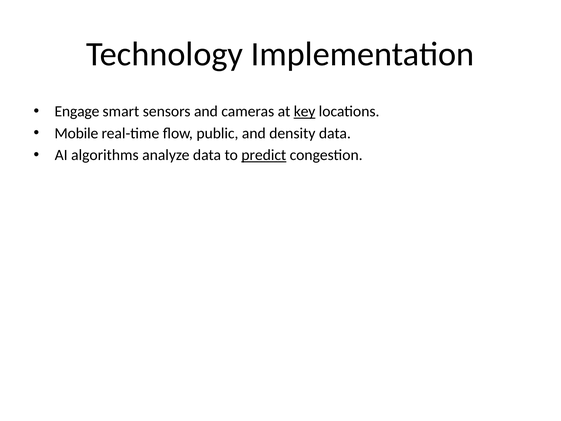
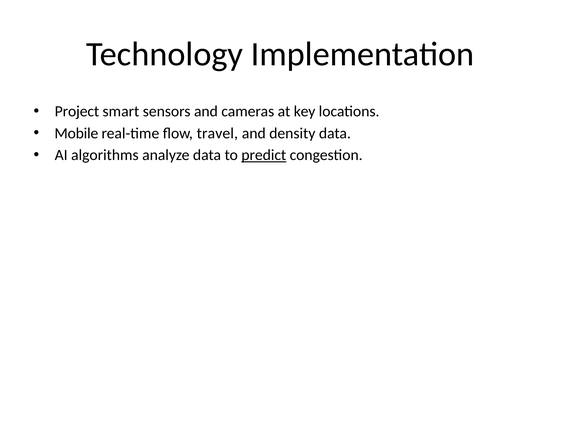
Engage: Engage -> Project (77, 111)
key underline: present -> none (305, 111)
public: public -> travel (217, 133)
